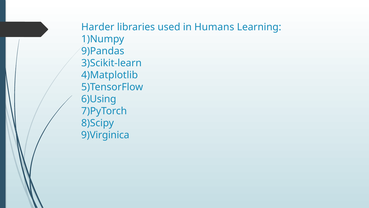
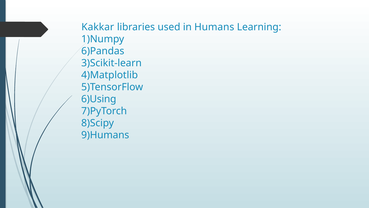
Harder: Harder -> Kakkar (98, 27)
9)Pandas: 9)Pandas -> 6)Pandas (103, 51)
9)Virginica: 9)Virginica -> 9)Humans (105, 135)
